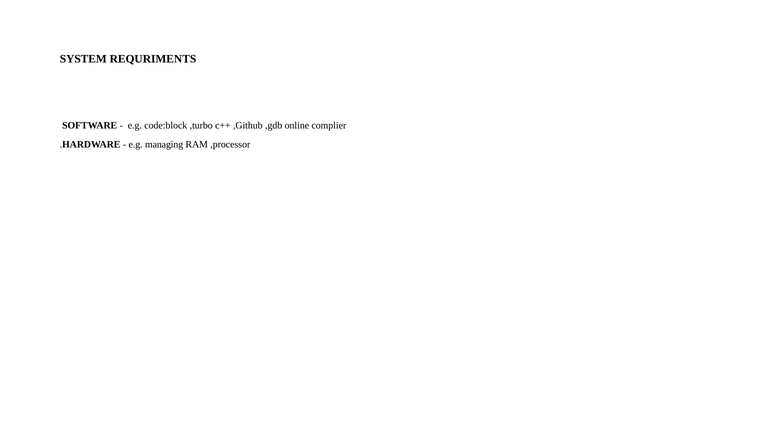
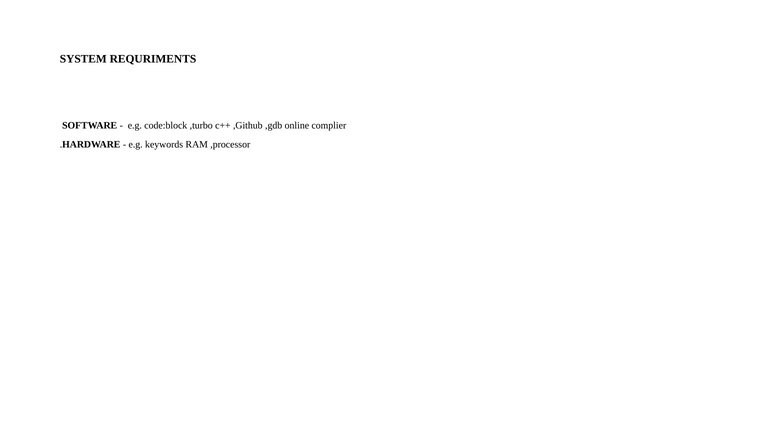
managing: managing -> keywords (164, 144)
